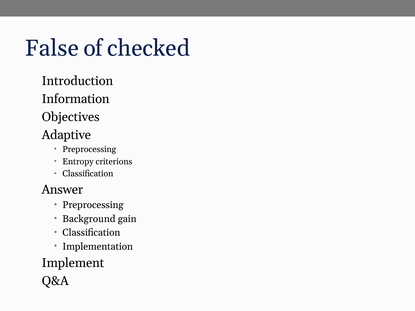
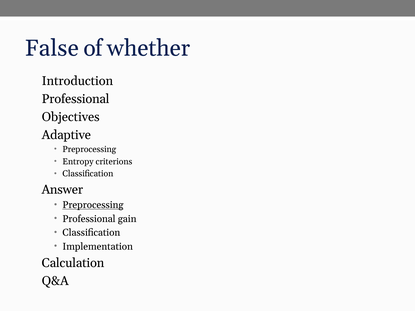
checked: checked -> whether (149, 48)
Information: Information -> Professional (76, 99)
Preprocessing underline: none -> present (93, 205)
Background: Background -> Professional (89, 219)
Implement: Implement -> Calculation (73, 263)
